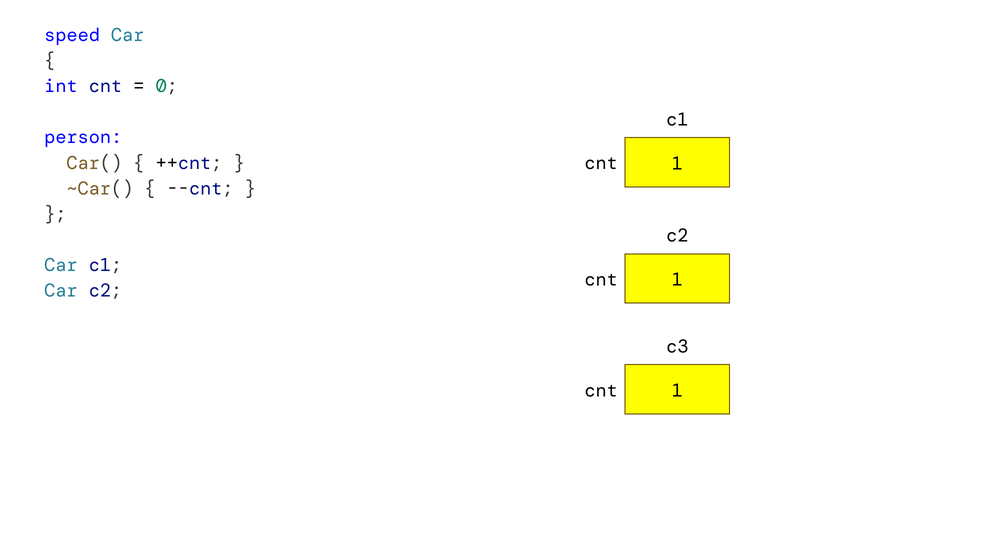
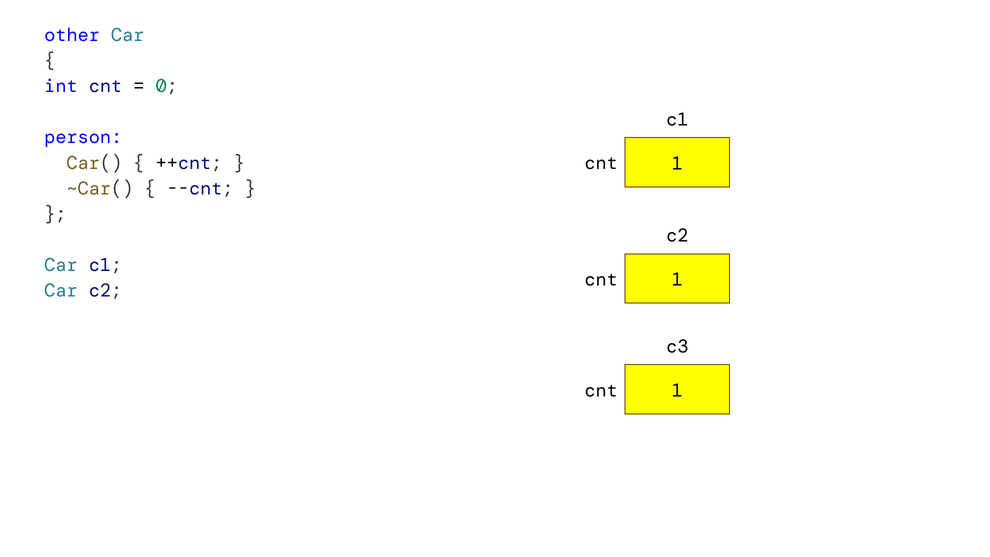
speed: speed -> other (72, 35)
